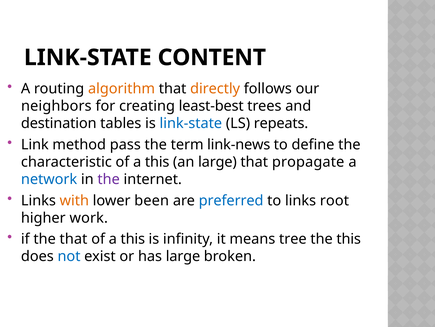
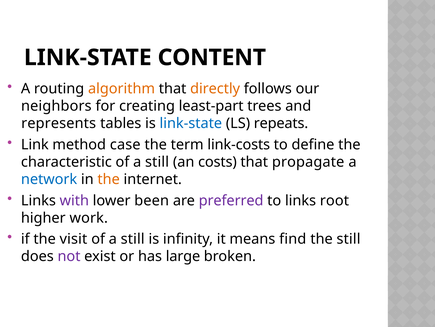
least-best: least-best -> least-part (211, 106)
destination: destination -> represents (59, 123)
pass: pass -> case (125, 144)
link-news: link-news -> link-costs (239, 144)
characteristic of a this: this -> still (157, 162)
an large: large -> costs (217, 162)
the colour: purple -> orange (109, 179)
with colour: orange -> purple (74, 200)
preferred colour: blue -> purple (231, 200)
the that: that -> visit (73, 239)
this: this -> still (133, 239)
tree: tree -> find (293, 239)
the this: this -> still (349, 239)
not colour: blue -> purple (69, 256)
